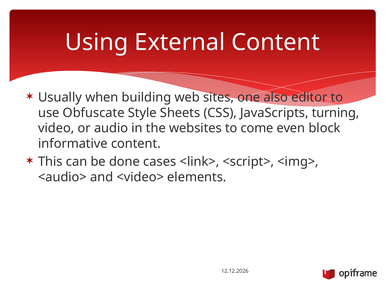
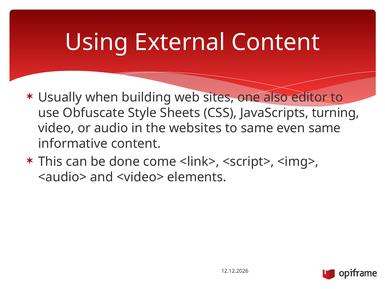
to come: come -> same (257, 128)
even block: block -> same (325, 128)
cases: cases -> come (160, 161)
